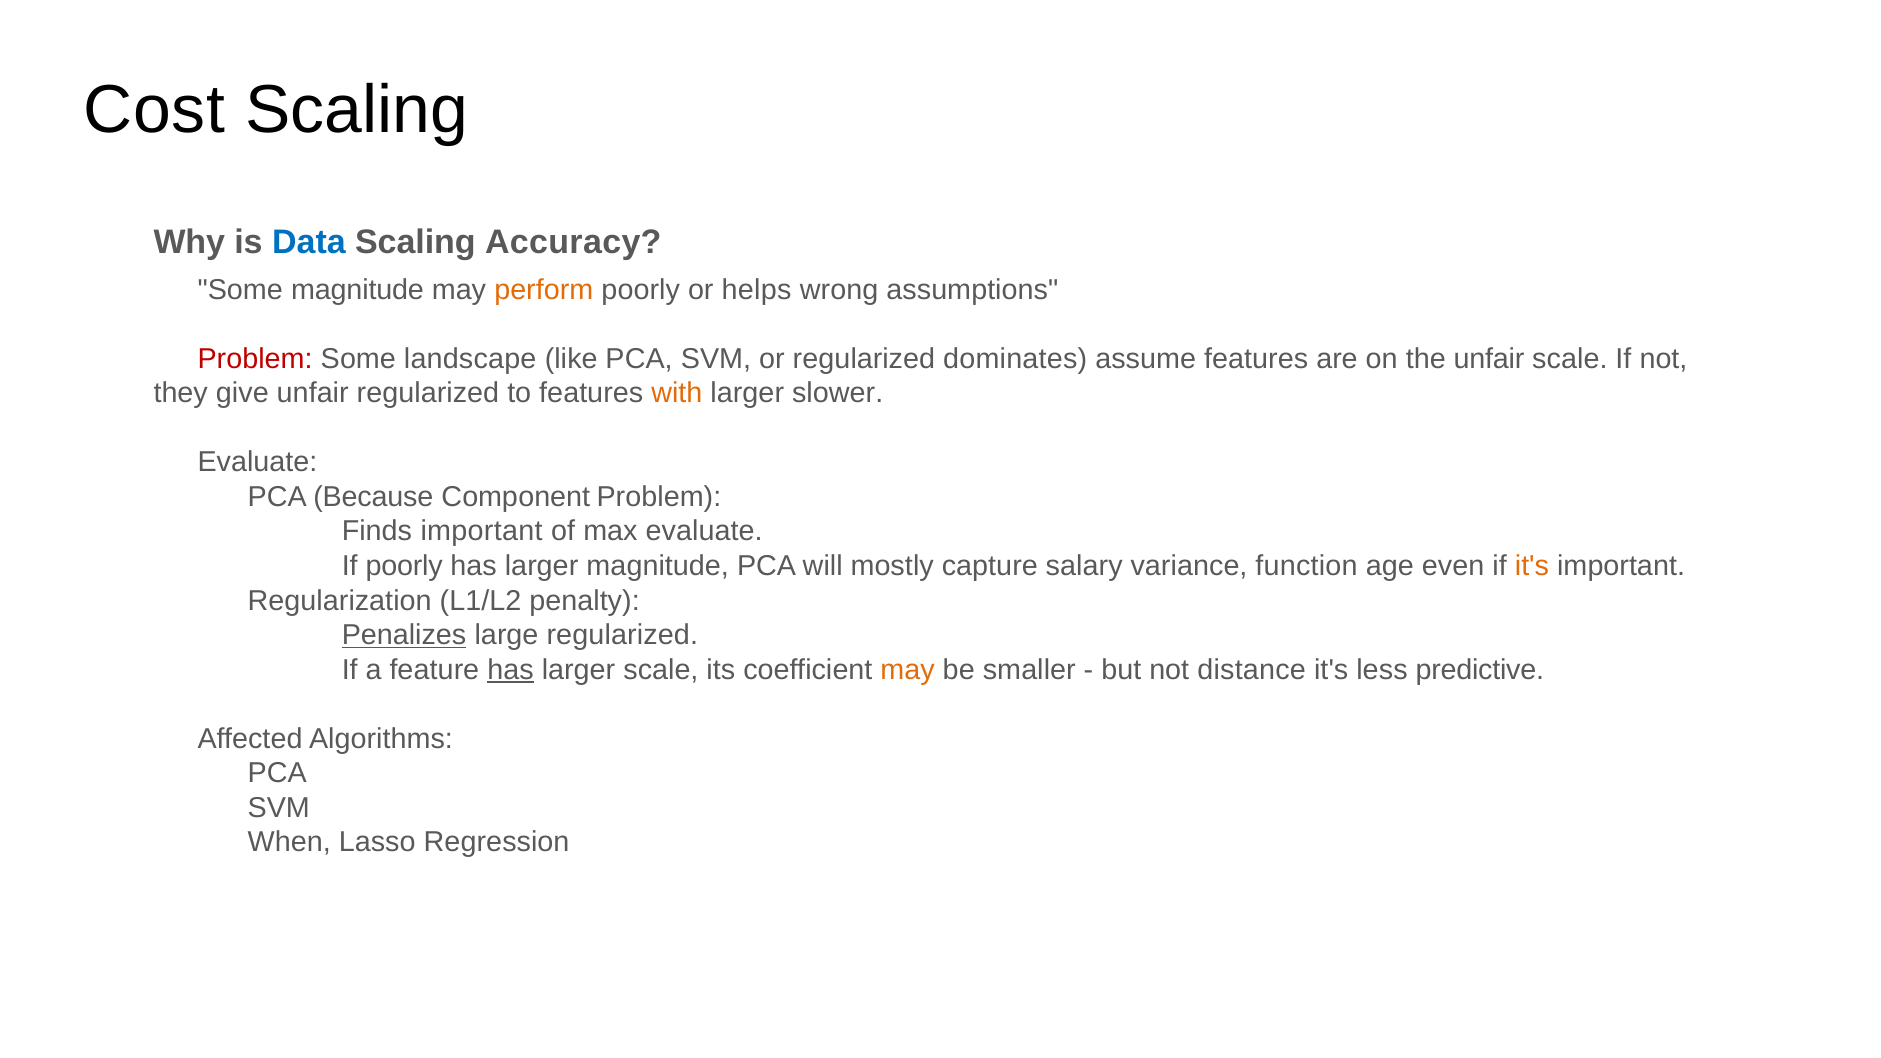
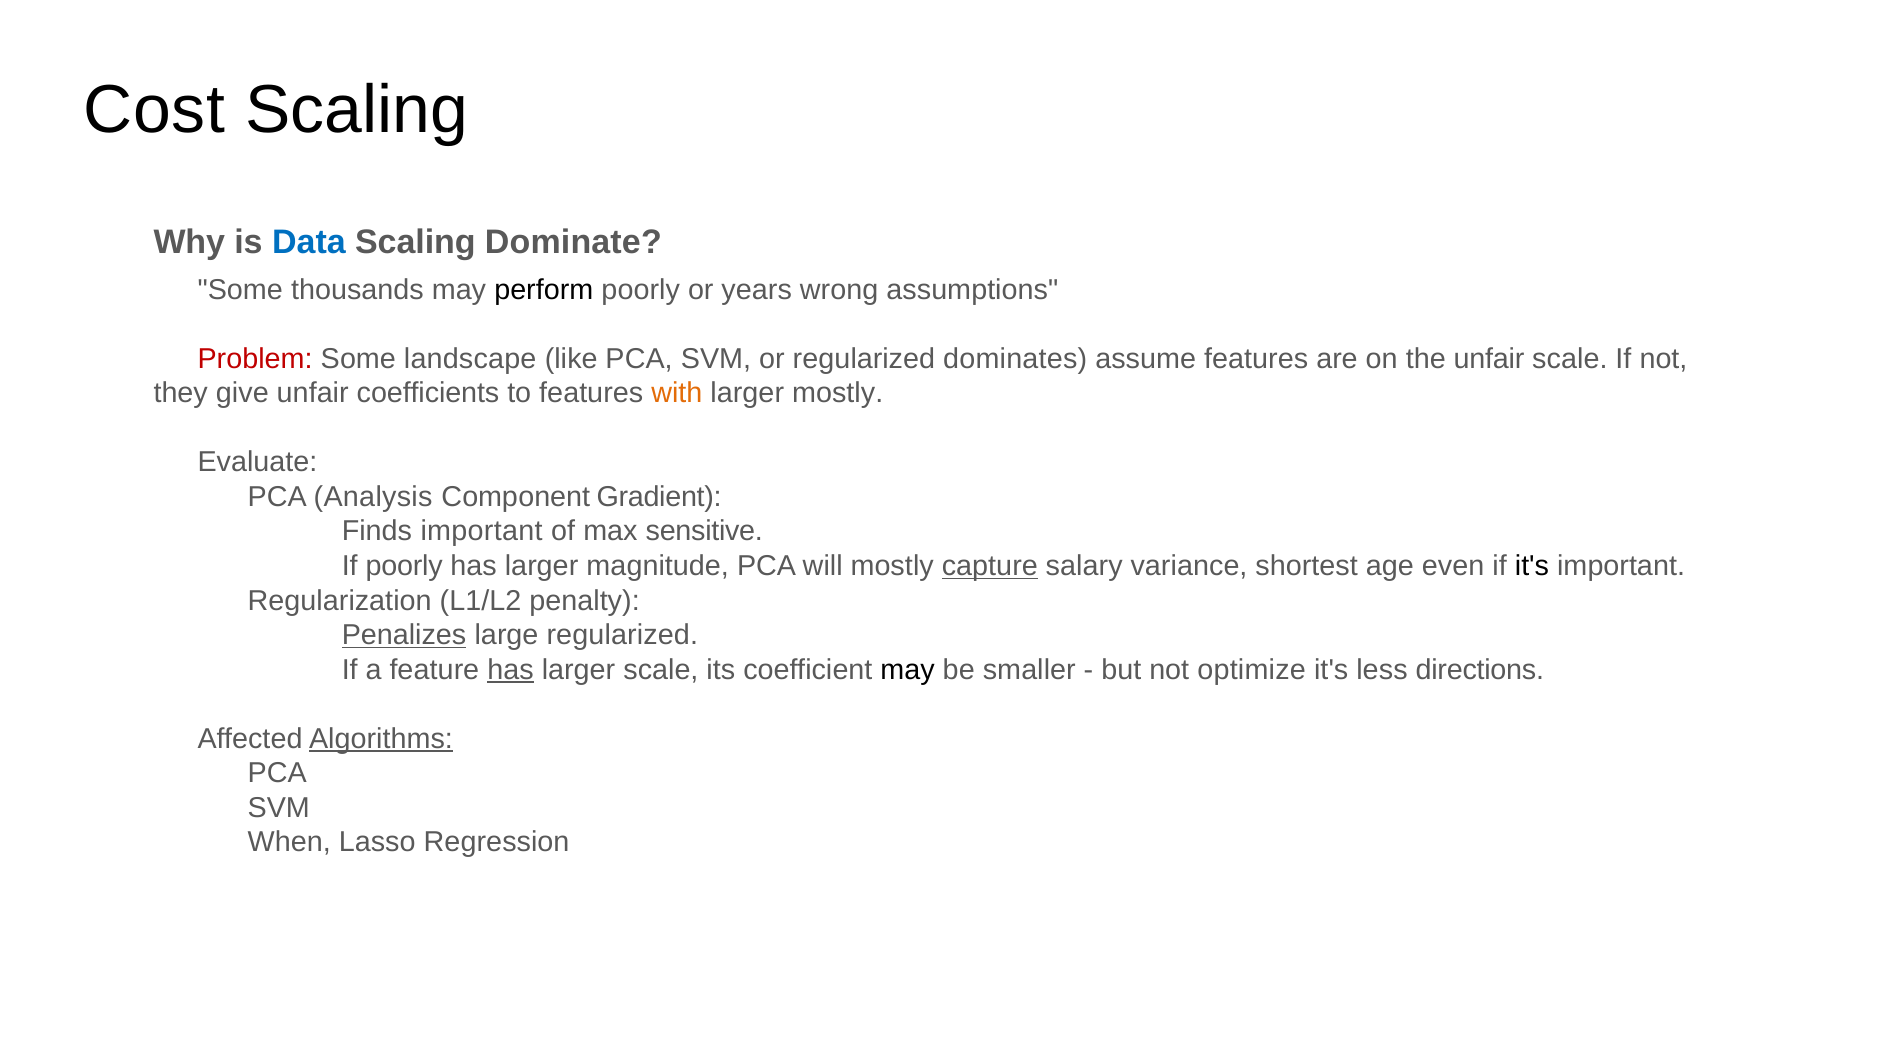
Accuracy: Accuracy -> Dominate (573, 242)
Some magnitude: magnitude -> thousands (357, 290)
perform colour: orange -> black (544, 290)
helps: helps -> years (757, 290)
unfair regularized: regularized -> coefficients (428, 394)
larger slower: slower -> mostly (838, 394)
Because: Because -> Analysis (373, 497)
Component Problem: Problem -> Gradient (659, 497)
max evaluate: evaluate -> sensitive (704, 532)
capture underline: none -> present (990, 566)
function: function -> shortest (1307, 566)
it's colour: orange -> black (1532, 566)
may colour: orange -> black (908, 670)
distance: distance -> optimize (1252, 670)
predictive: predictive -> directions (1480, 670)
Algorithms underline: none -> present (381, 739)
